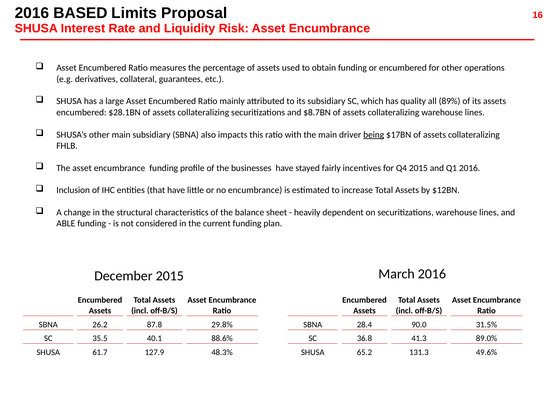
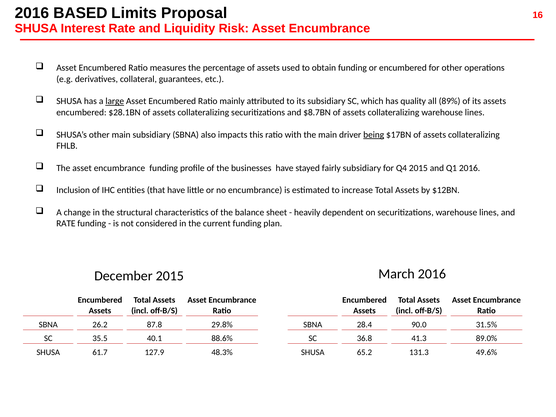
large underline: none -> present (115, 101)
fairly incentives: incentives -> subsidiary (362, 168)
ABLE: ABLE -> RATE (66, 224)
